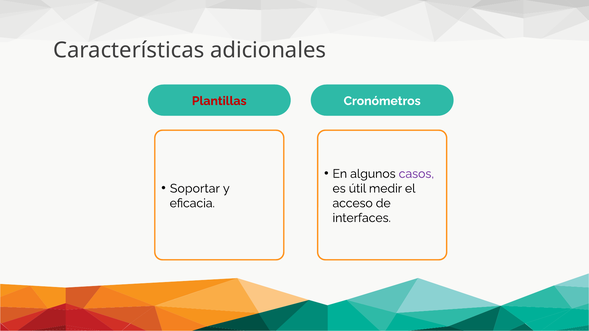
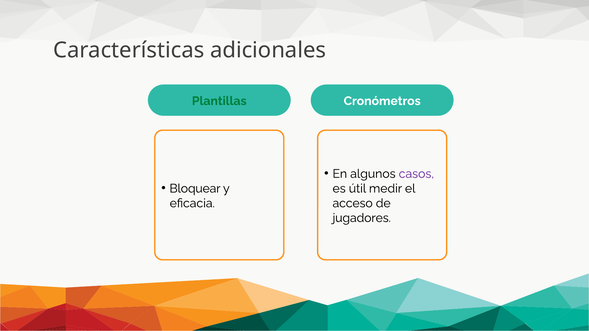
Plantillas colour: red -> green (219, 101)
Soportar: Soportar -> Bloquear (195, 189)
interfaces: interfaces -> jugadores (362, 218)
